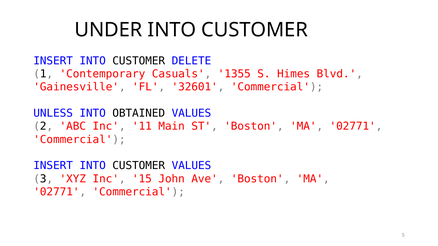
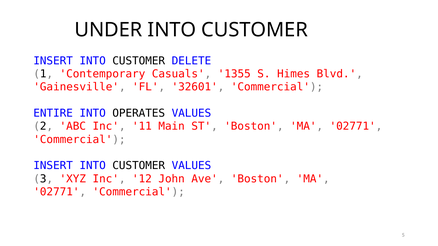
UNLESS: UNLESS -> ENTIRE (53, 113)
OBTAINED: OBTAINED -> OPERATES (139, 113)
15: 15 -> 12 (142, 179)
